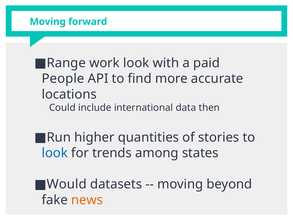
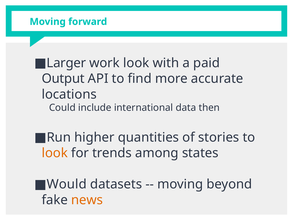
Range: Range -> Larger (66, 63)
People: People -> Output (63, 79)
look colour: blue -> orange (55, 153)
